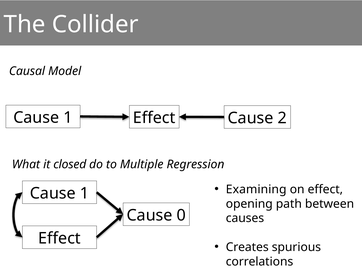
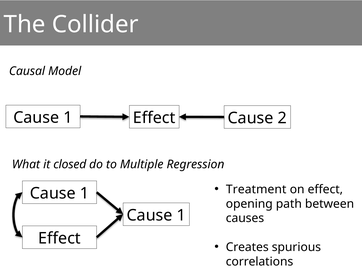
Examining: Examining -> Treatment (256, 190)
0: 0 -> 1 (181, 216)
